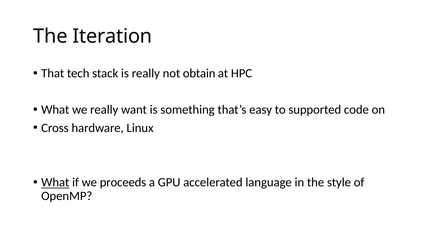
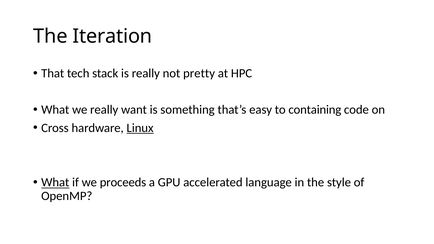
obtain: obtain -> pretty (199, 73)
supported: supported -> containing (315, 110)
Linux underline: none -> present (140, 128)
